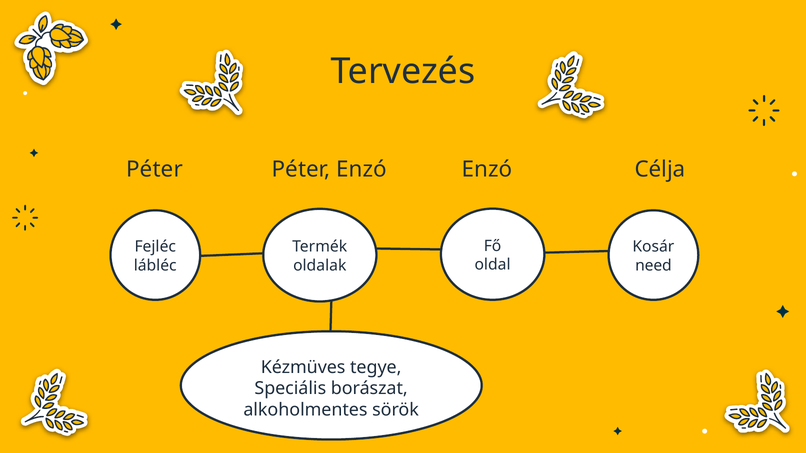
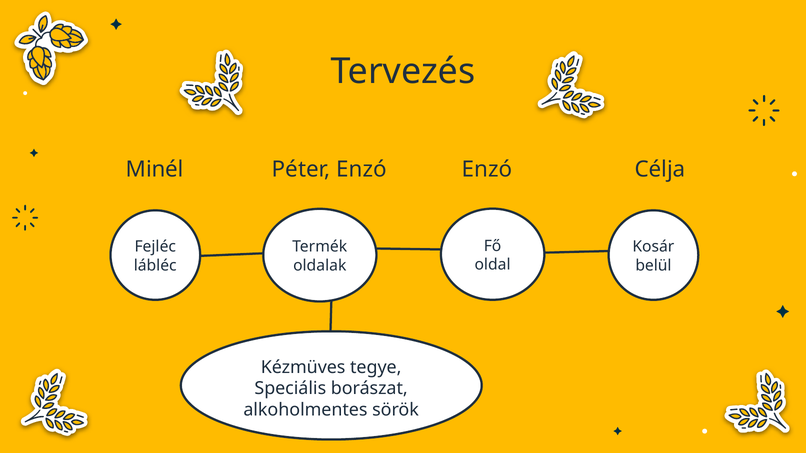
Péter: Péter -> Minél (155, 169)
need: need -> belül (653, 266)
